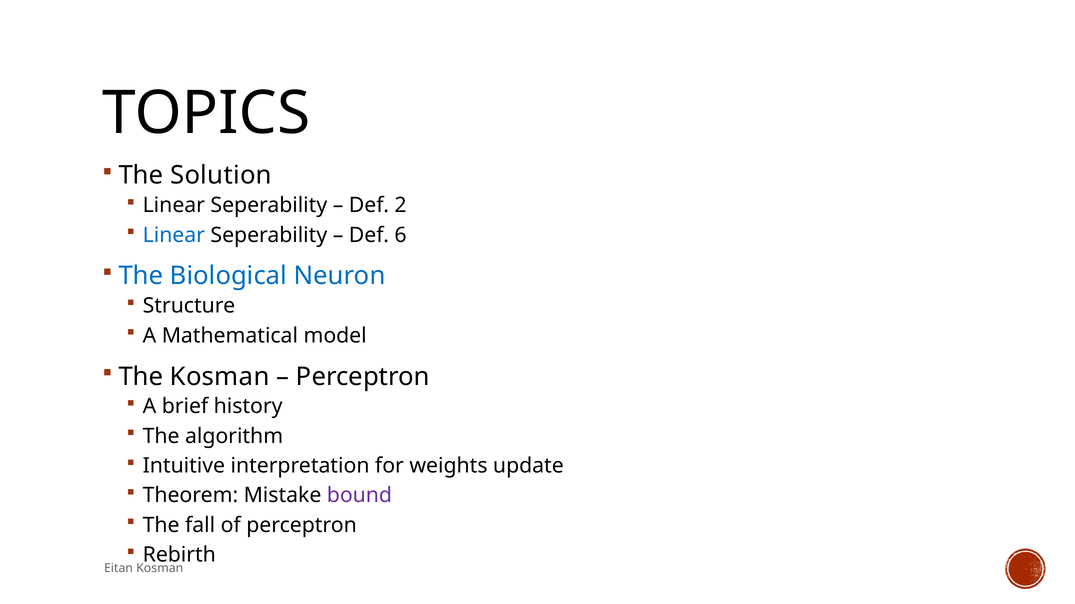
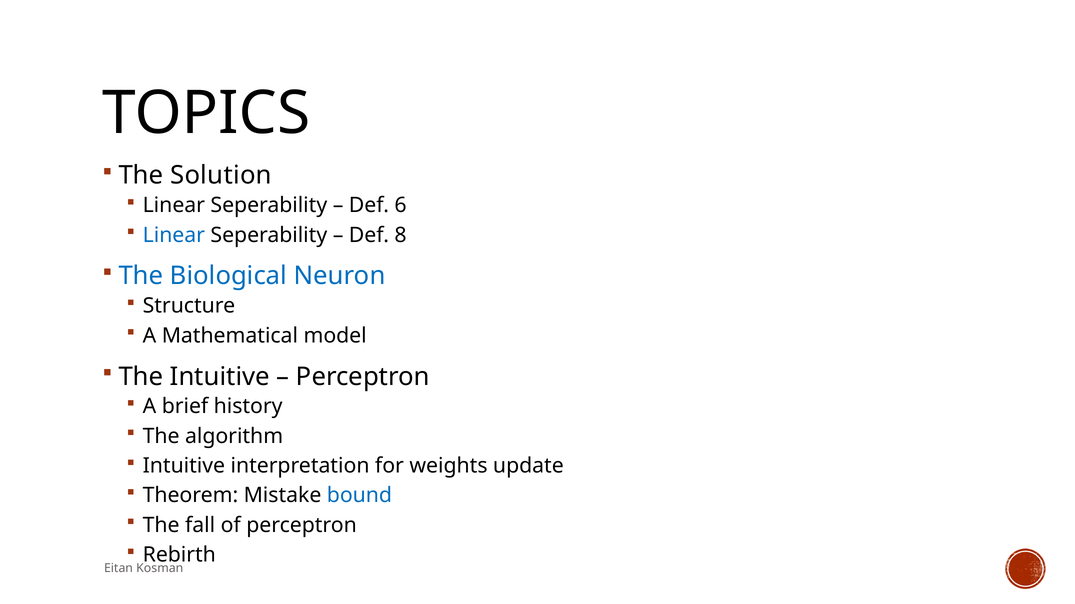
2: 2 -> 6 (401, 206)
6: 6 -> 8 (401, 235)
The Kosman: Kosman -> Intuitive (220, 377)
bound colour: purple -> blue (359, 496)
